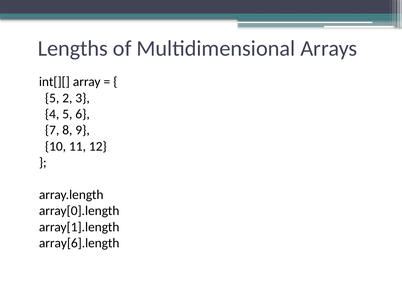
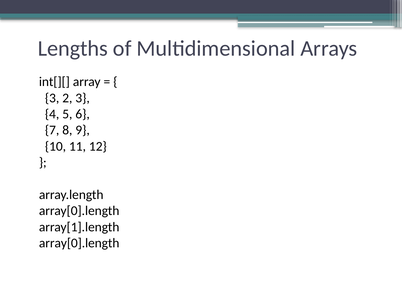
5: 5 -> 3 (52, 98)
array[6].length: array[6].length -> array[0].length (79, 243)
